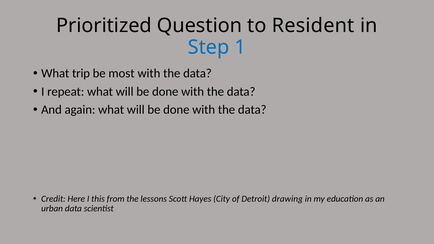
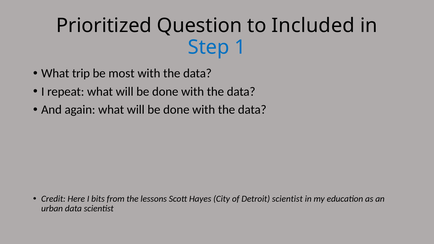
Resident: Resident -> Included (313, 26)
this: this -> bits (98, 199)
Detroit drawing: drawing -> scientist (287, 199)
